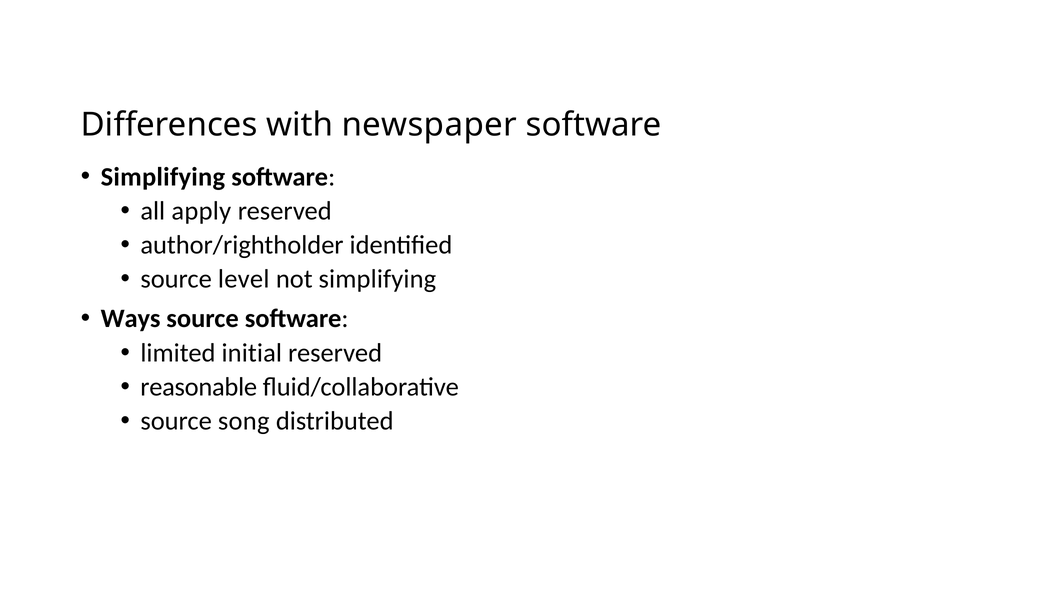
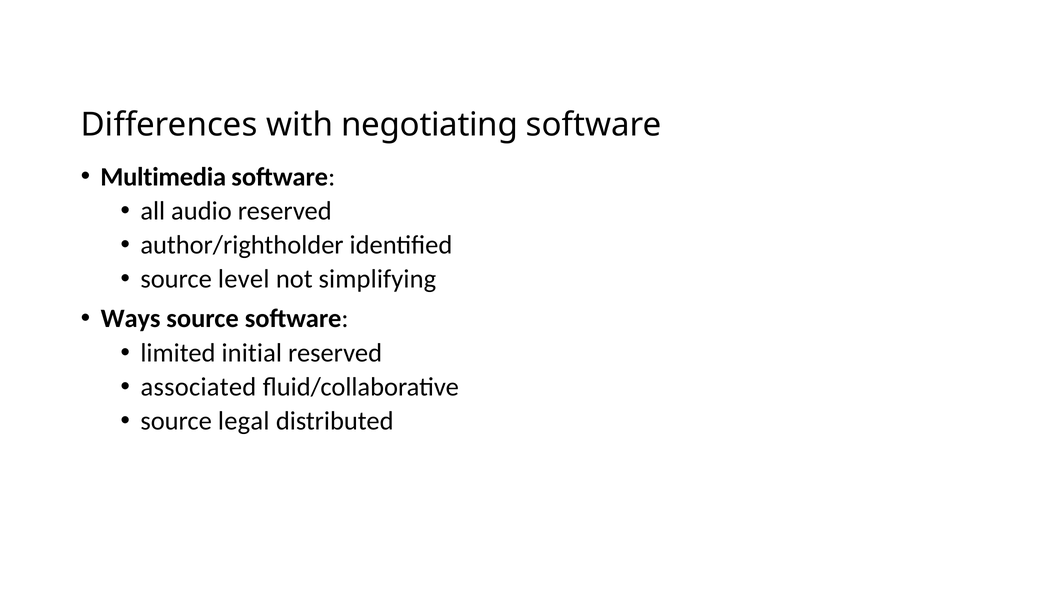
newspaper: newspaper -> negotiating (430, 125)
Simplifying: Simplifying -> Multimedia (163, 177)
apply: apply -> audio (201, 211)
reasonable: reasonable -> associated (198, 387)
song: song -> legal (244, 421)
